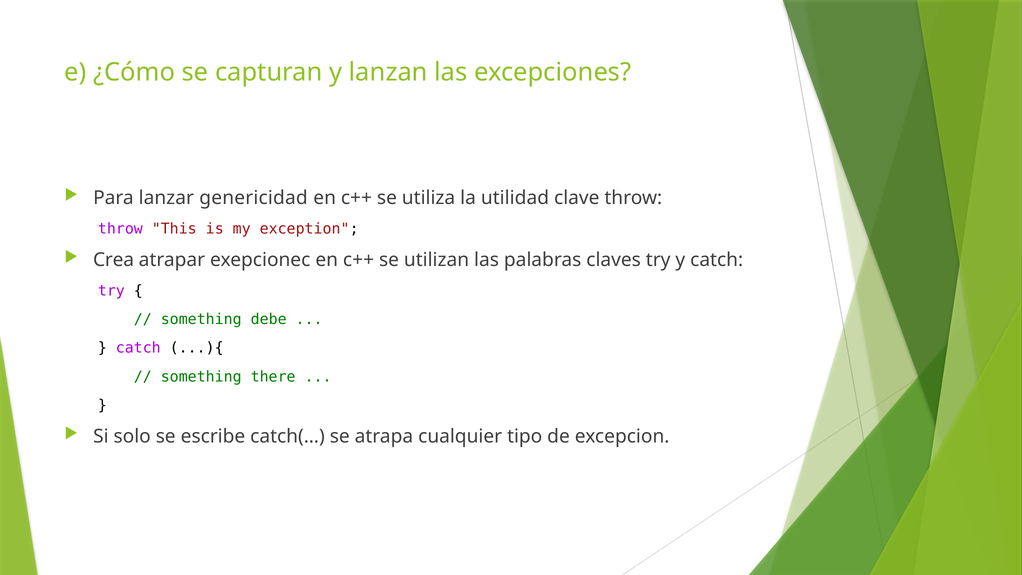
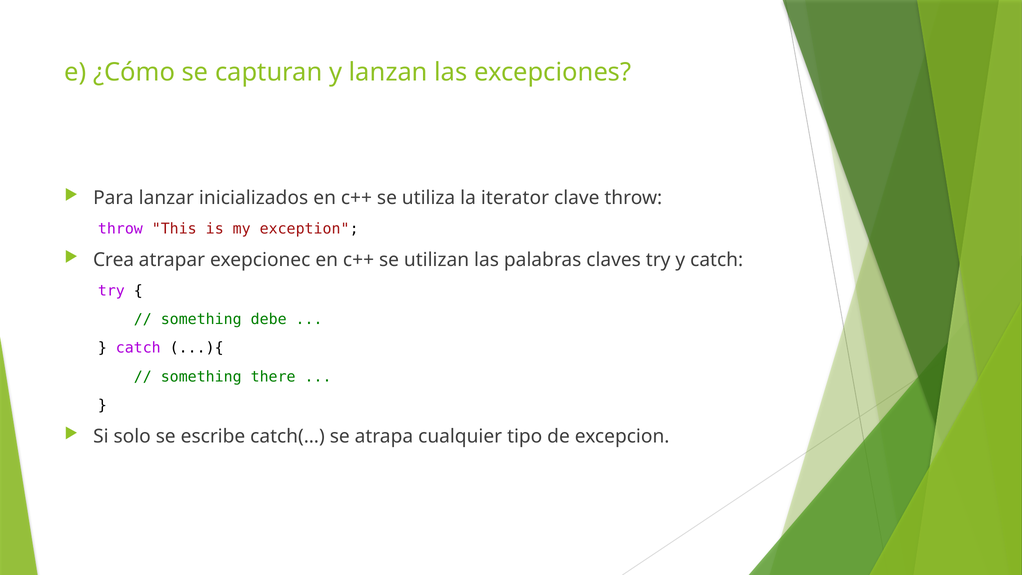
genericidad: genericidad -> inicializados (254, 198)
utilidad: utilidad -> iterator (515, 198)
